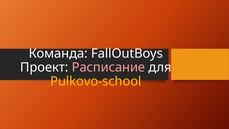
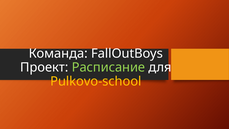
Расписание colour: pink -> light green (108, 67)
